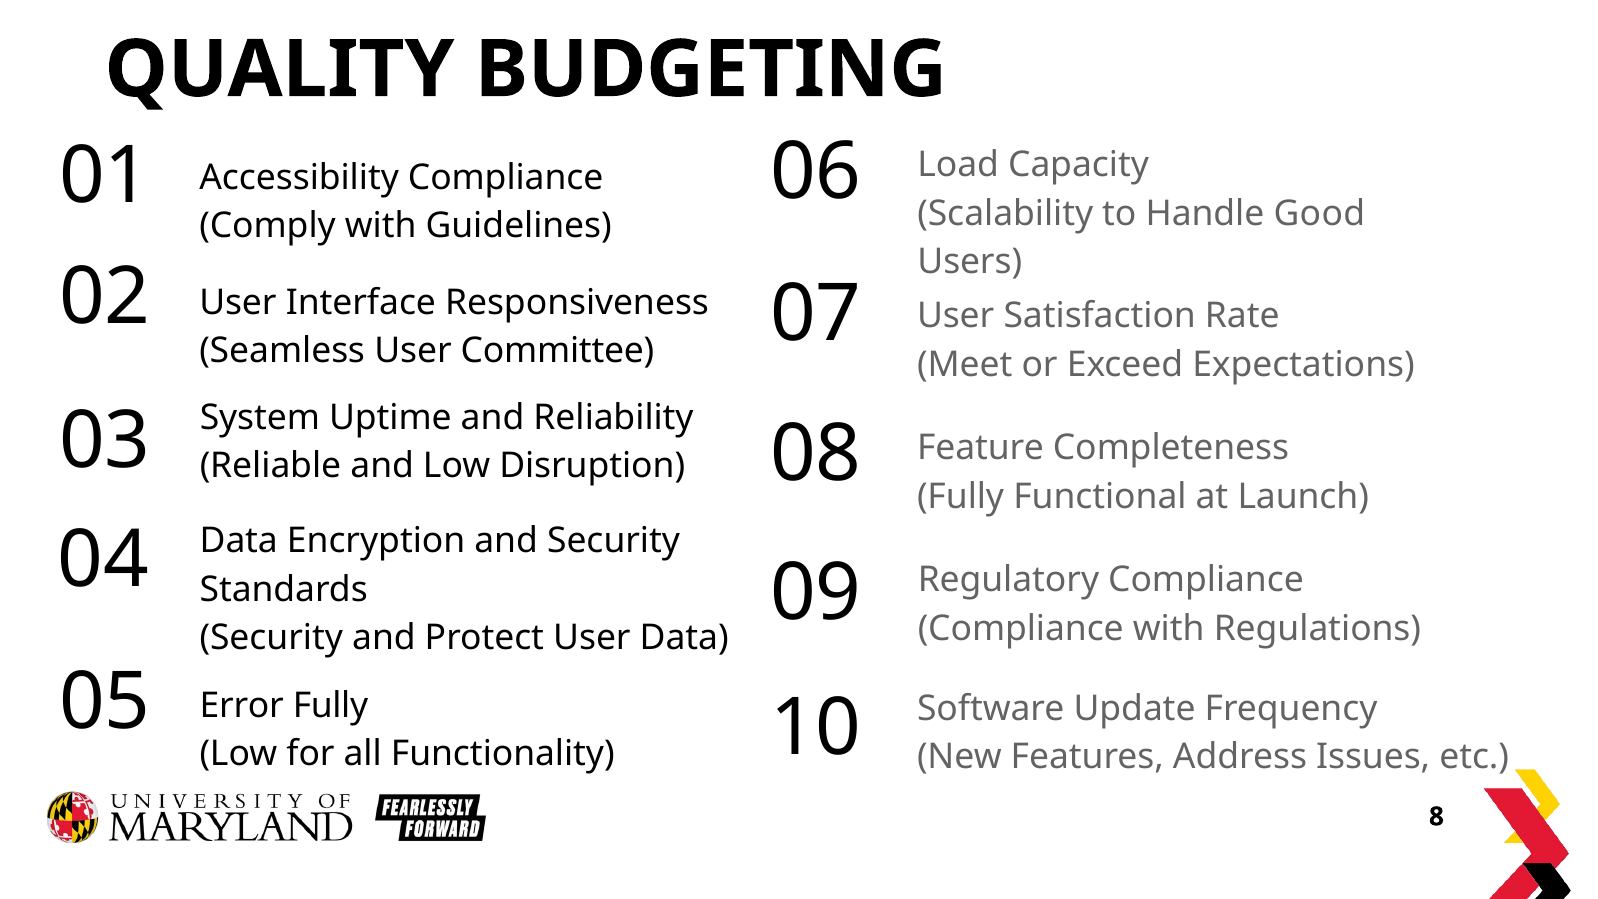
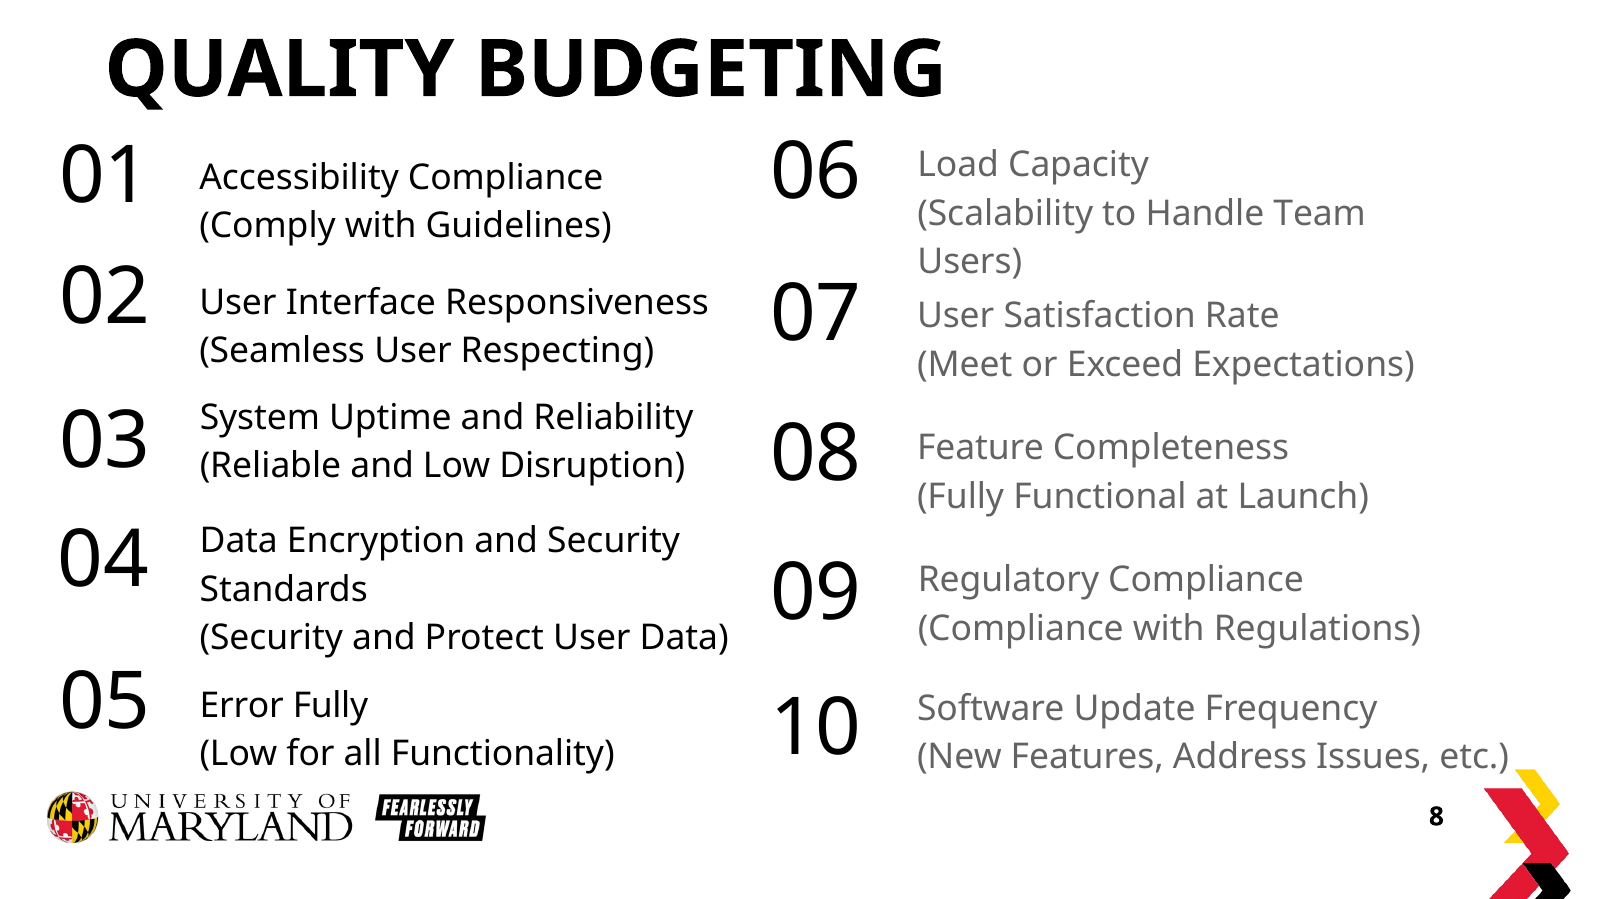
Good: Good -> Team (1320, 213)
Committee: Committee -> Respecting (557, 351)
